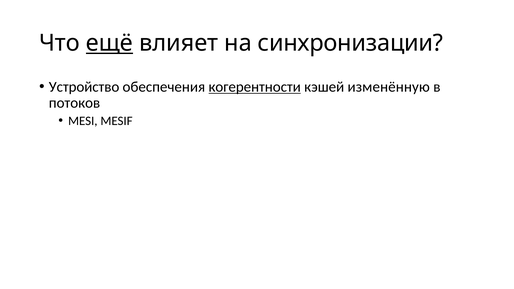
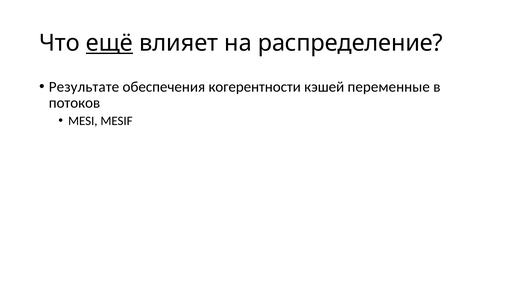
синхронизации: синхронизации -> распределение (350, 43)
Устройство: Устройство -> Результате (84, 87)
когерентности underline: present -> none (255, 87)
изменённую: изменённую -> переменные (389, 87)
